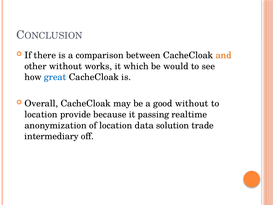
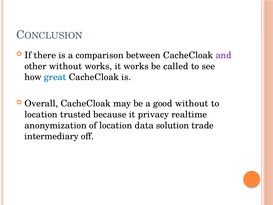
and colour: orange -> purple (224, 55)
it which: which -> works (136, 66)
would: would -> called (176, 66)
provide: provide -> trusted (75, 114)
passing: passing -> privacy (153, 114)
